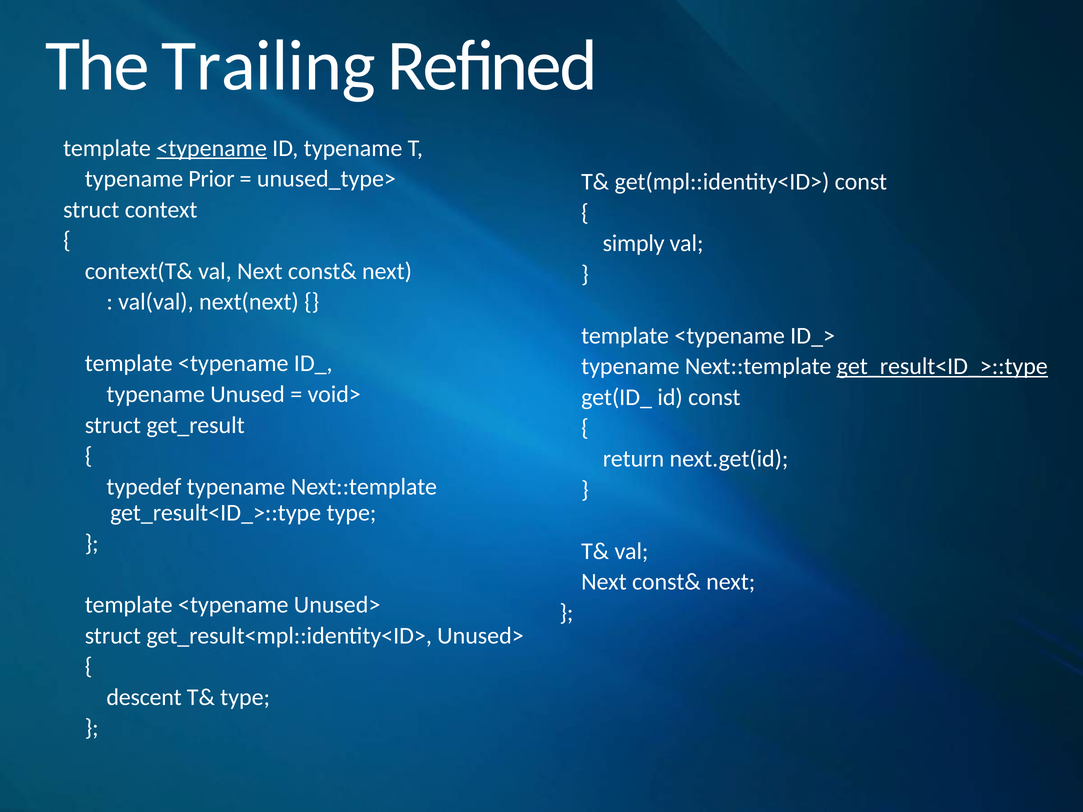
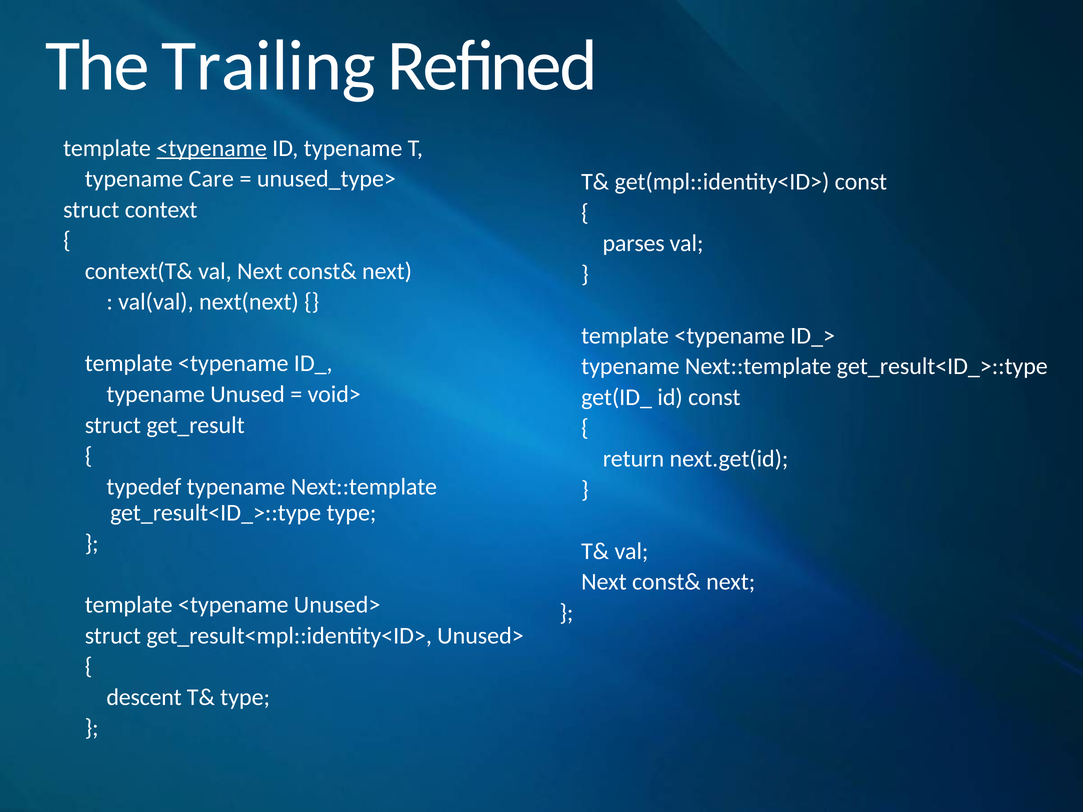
Prior: Prior -> Care (211, 179)
simply: simply -> parses (634, 243)
get_result<ID_>::type underline: present -> none (942, 367)
